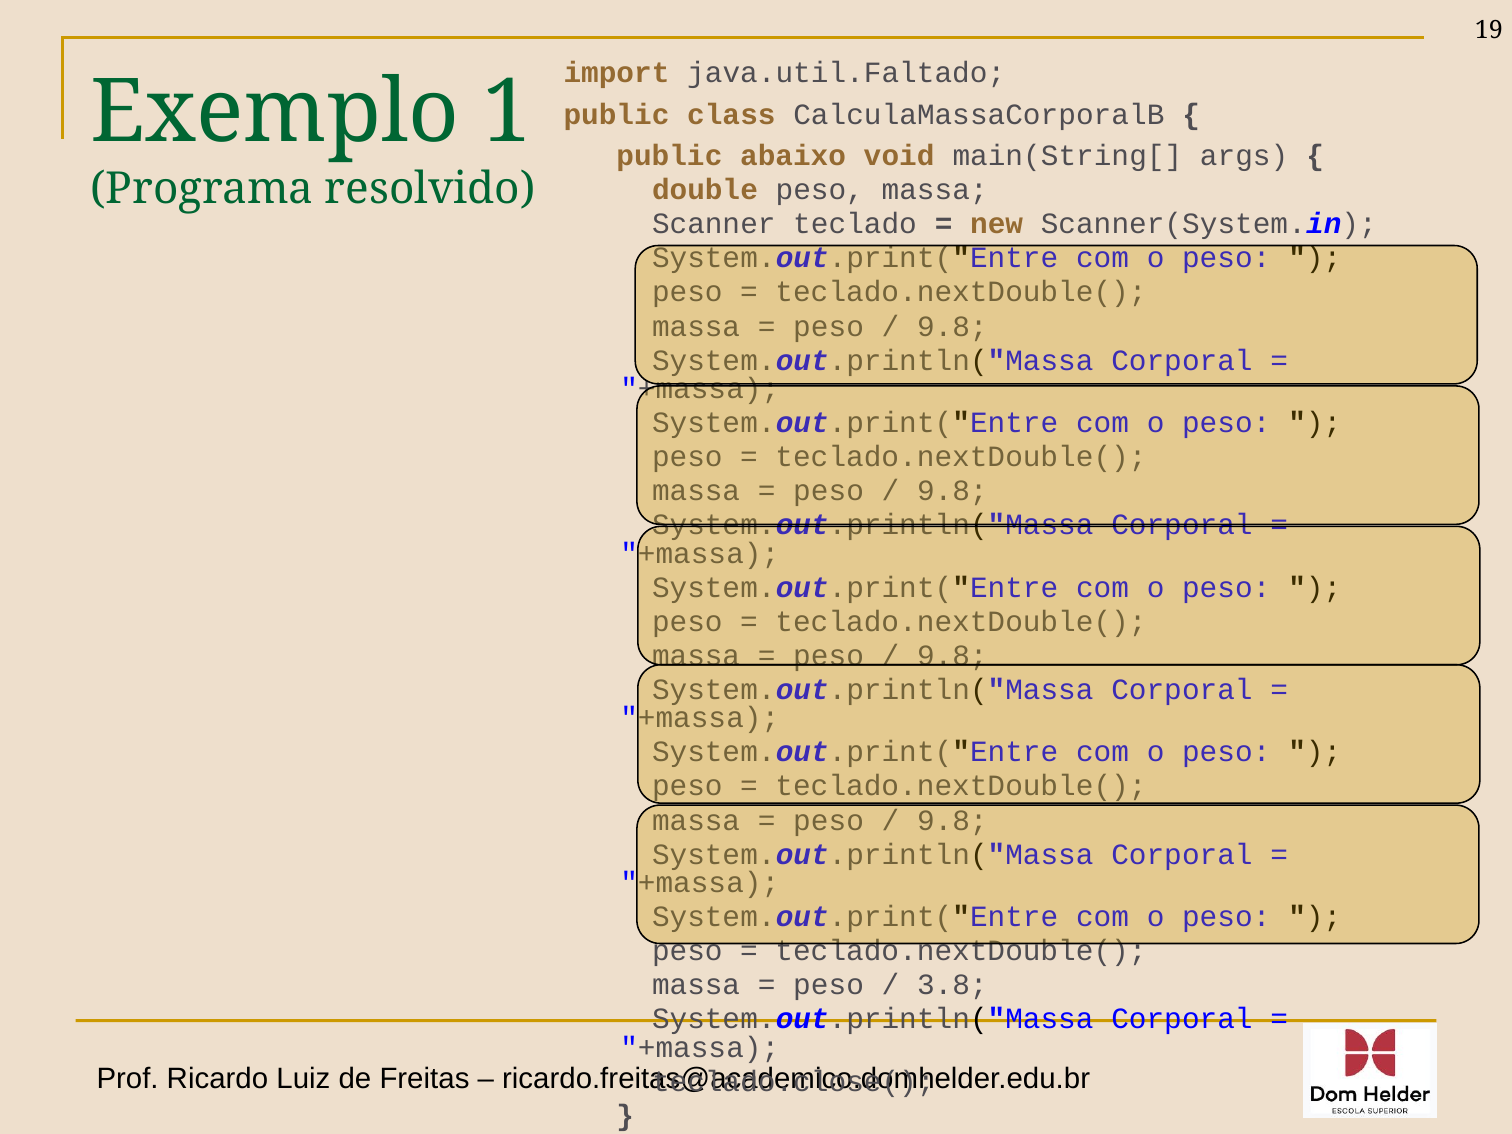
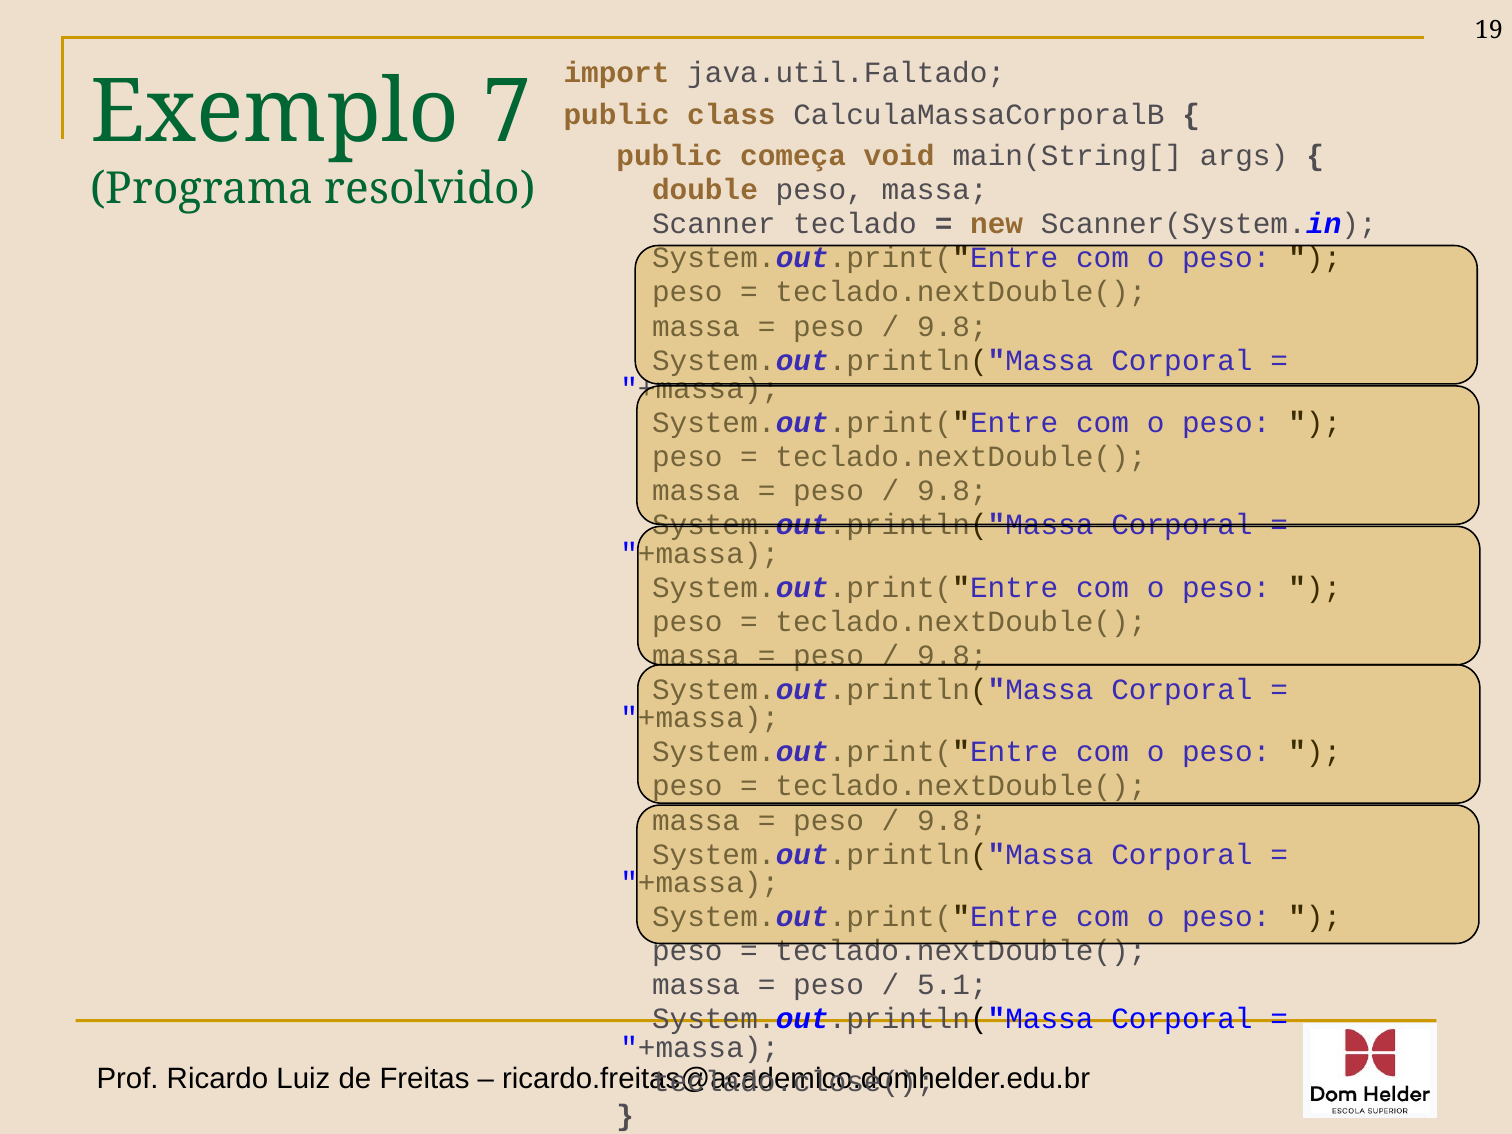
1: 1 -> 7 (507, 113)
abaixo: abaixo -> começa (793, 156)
3.8: 3.8 -> 5.1 (952, 985)
